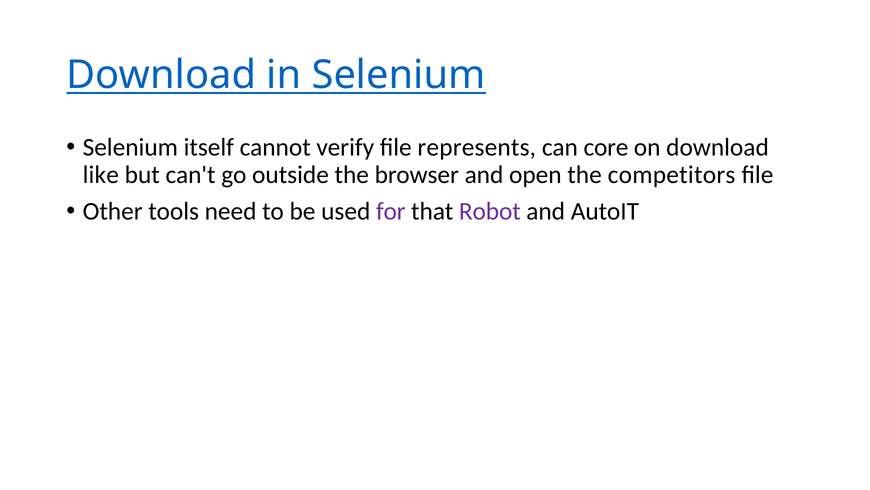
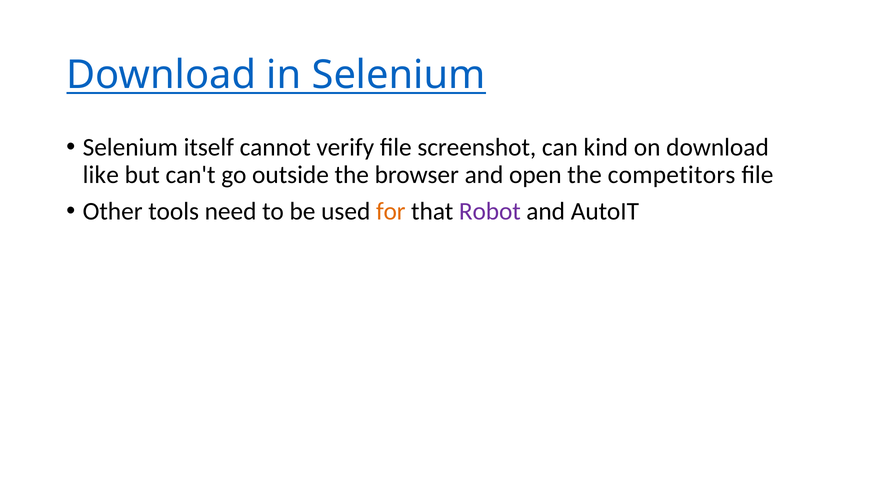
represents: represents -> screenshot (477, 147)
core: core -> kind (606, 147)
for colour: purple -> orange (391, 211)
